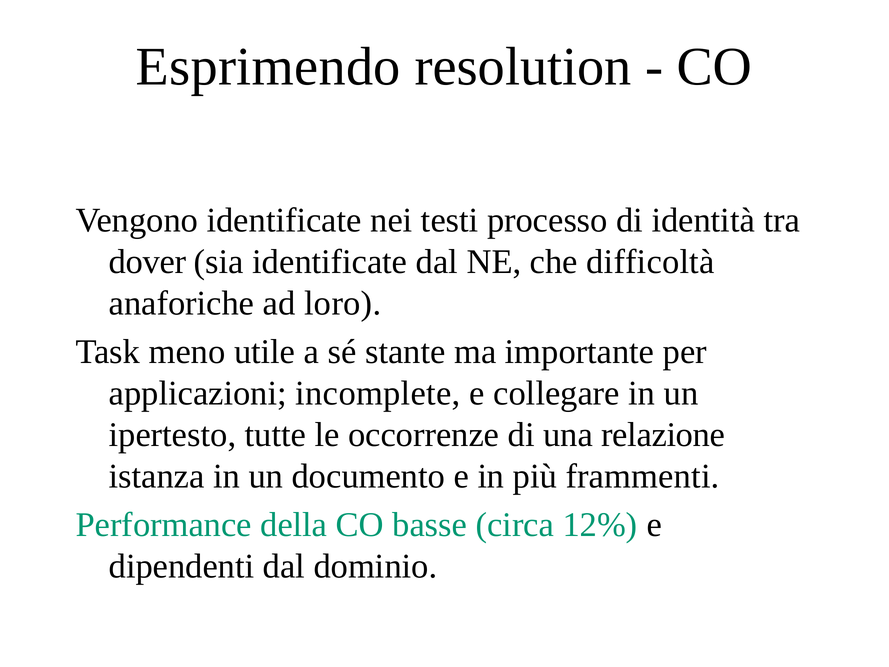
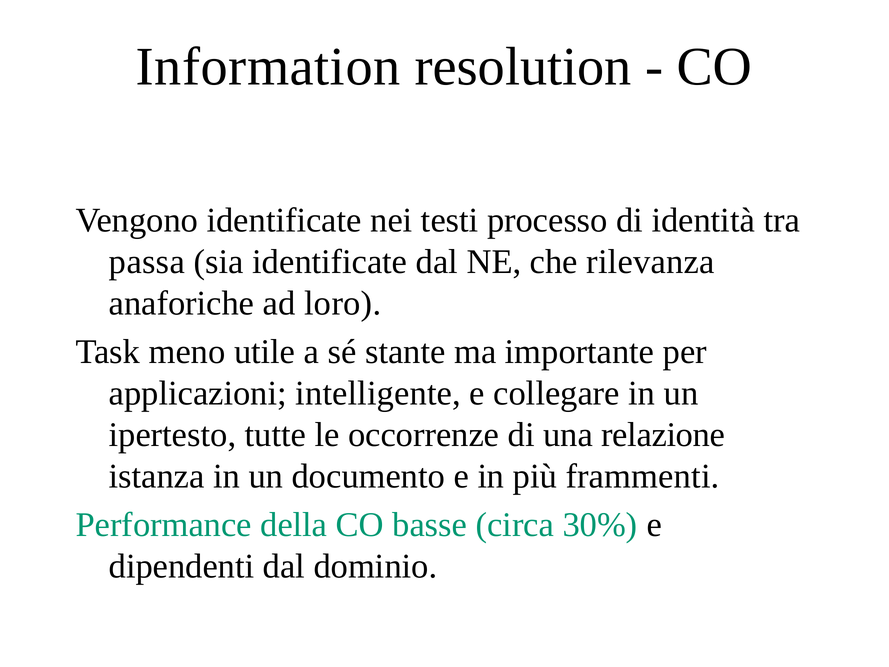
Esprimendo: Esprimendo -> Information (268, 67)
dover: dover -> passa (147, 262)
difficoltà: difficoltà -> rilevanza (650, 262)
incomplete: incomplete -> intelligente (378, 393)
12%: 12% -> 30% (600, 525)
